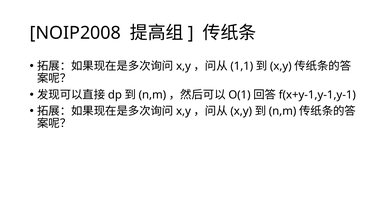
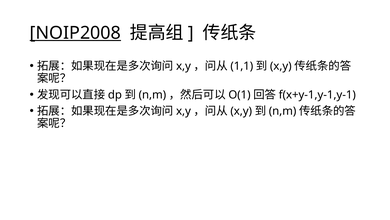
NOIP2008 underline: none -> present (75, 33)
